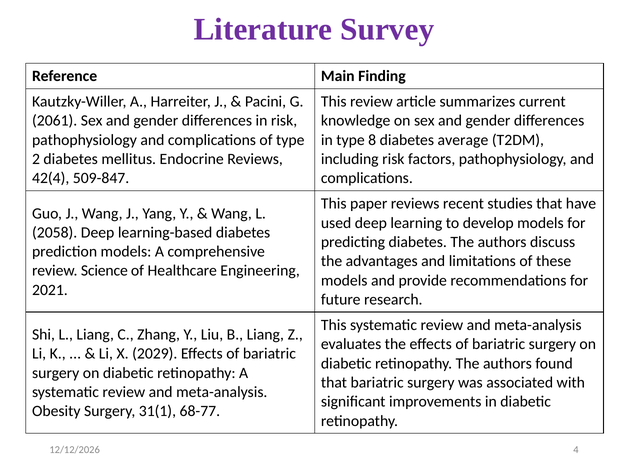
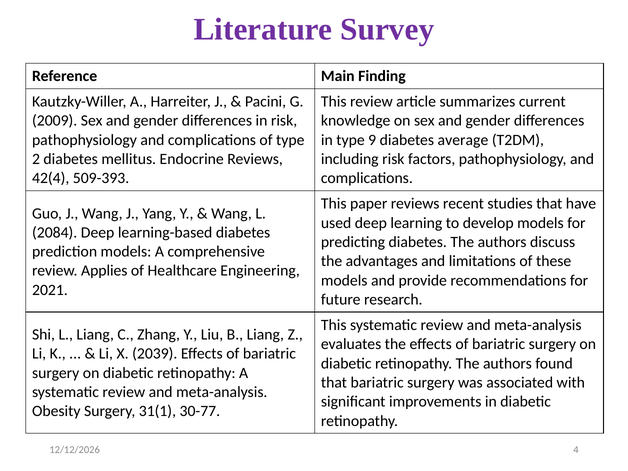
2061: 2061 -> 2009 (55, 121)
8: 8 -> 9 (372, 140)
509-847: 509-847 -> 509-393 (101, 178)
2058: 2058 -> 2084 (55, 232)
Science: Science -> Applies (104, 271)
2029: 2029 -> 2039 (155, 354)
68-77: 68-77 -> 30-77 (200, 411)
